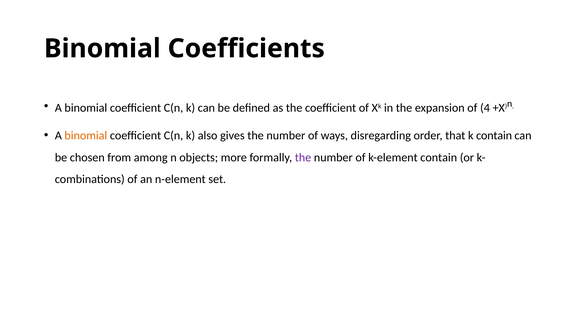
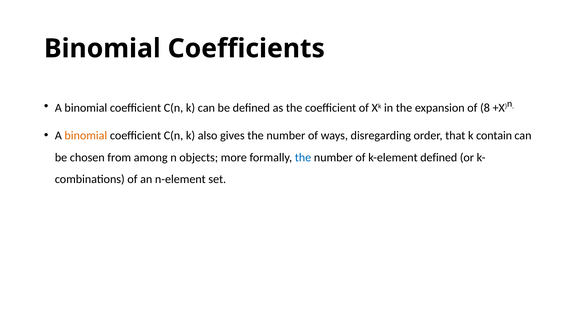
4: 4 -> 8 (485, 108)
the colour: purple -> blue (303, 157)
k-element contain: contain -> defined (439, 157)
